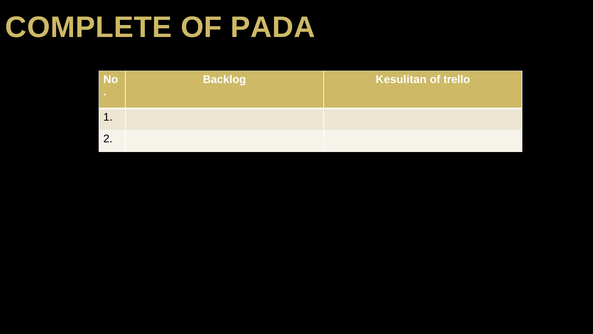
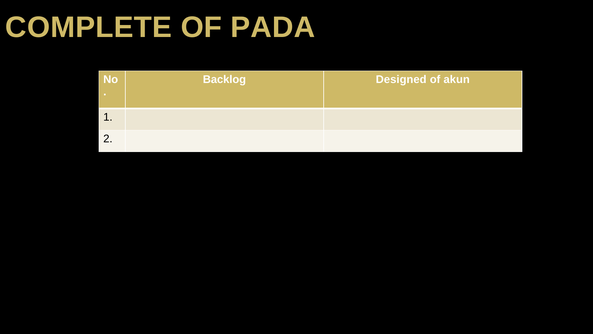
Kesulitan: Kesulitan -> Designed (401, 79)
trello: trello -> akun (457, 79)
